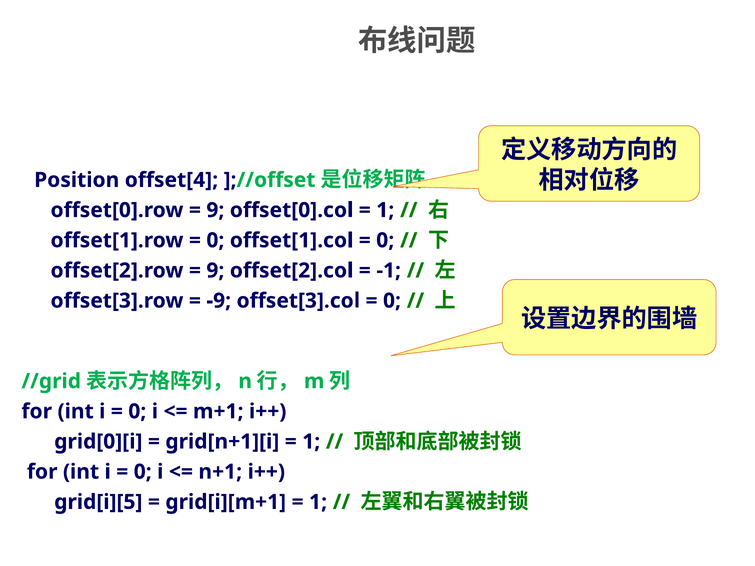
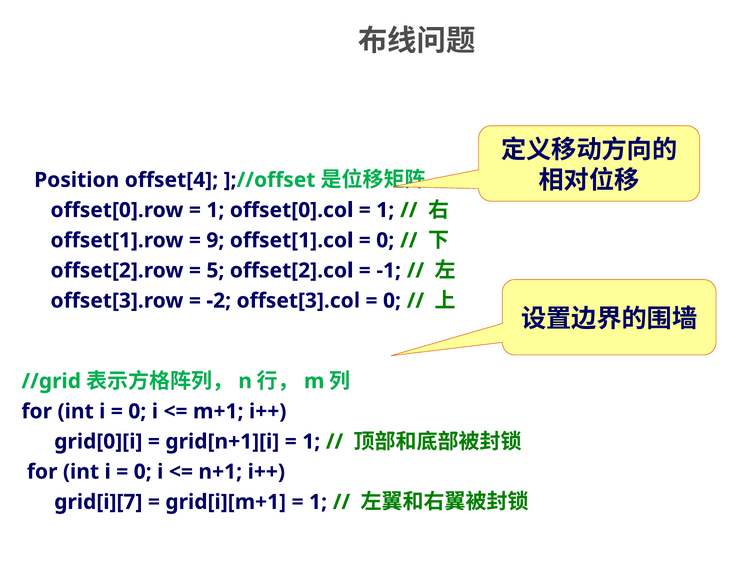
9: 9 -> 1 (215, 210)
0: 0 -> 9 (215, 240)
9: 9 -> 5 (215, 271)
-9: -9 -> -2 (219, 301)
grid[i][5: grid[i][5 -> grid[i][7 (98, 502)
